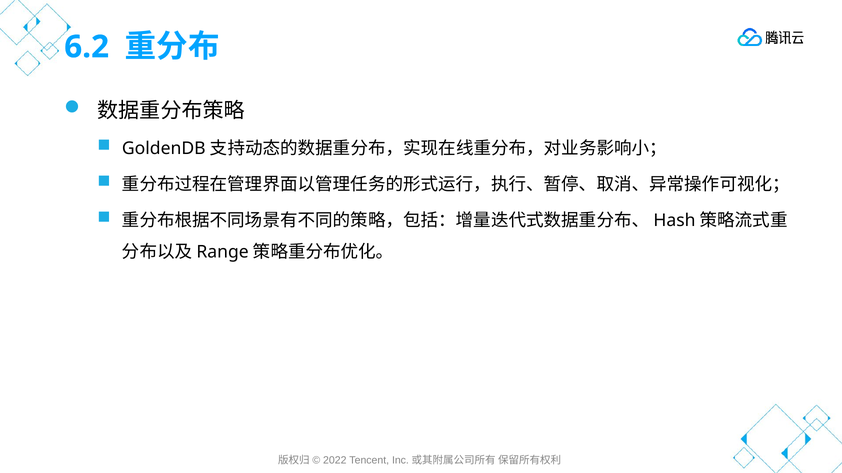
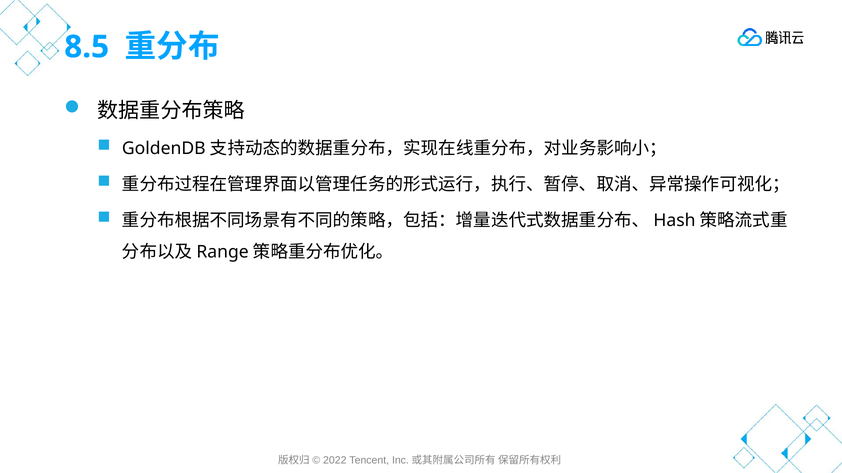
6.2: 6.2 -> 8.5 (87, 47)
